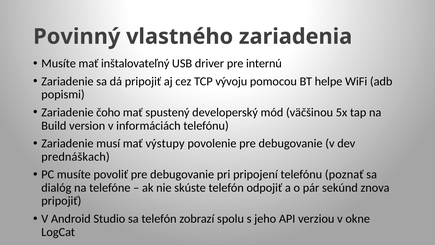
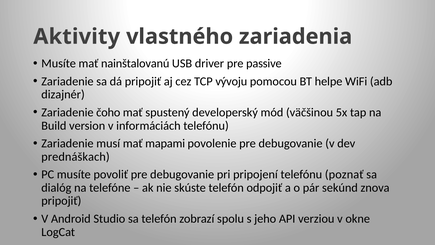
Povinný: Povinný -> Aktivity (77, 37)
inštalovateľný: inštalovateľný -> nainštalovanú (135, 63)
internú: internú -> passive (264, 63)
popismi: popismi -> dizajnér (63, 94)
výstupy: výstupy -> mapami (165, 143)
